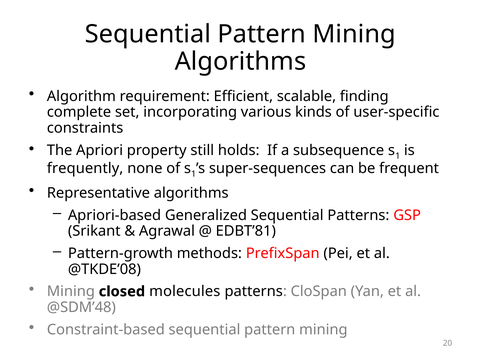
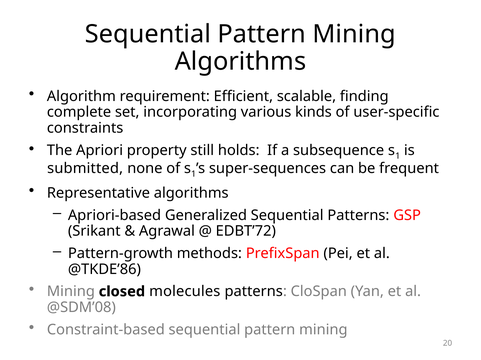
frequently: frequently -> submitted (85, 169)
EDBT’81: EDBT’81 -> EDBT’72 (246, 232)
@TKDE’08: @TKDE’08 -> @TKDE’86 (104, 270)
@SDM’48: @SDM’48 -> @SDM’08 (81, 308)
